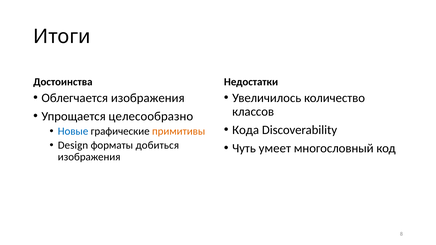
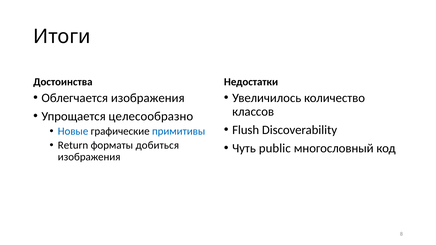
Кода: Кода -> Flush (246, 130)
примитивы colour: orange -> blue (179, 131)
Design: Design -> Return (73, 145)
умеет: умеет -> public (275, 148)
